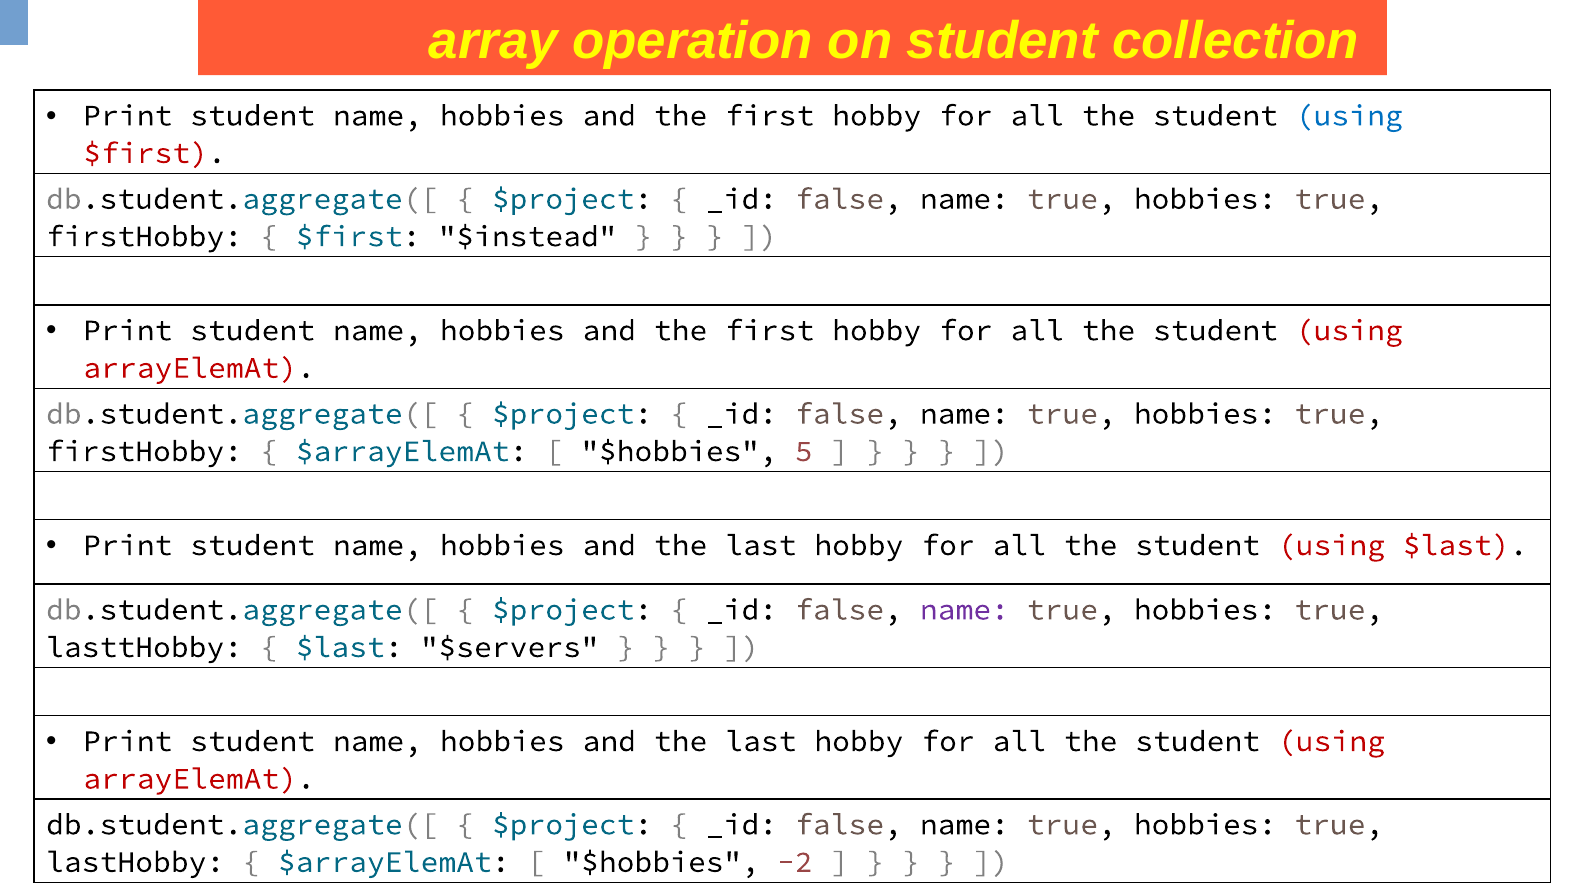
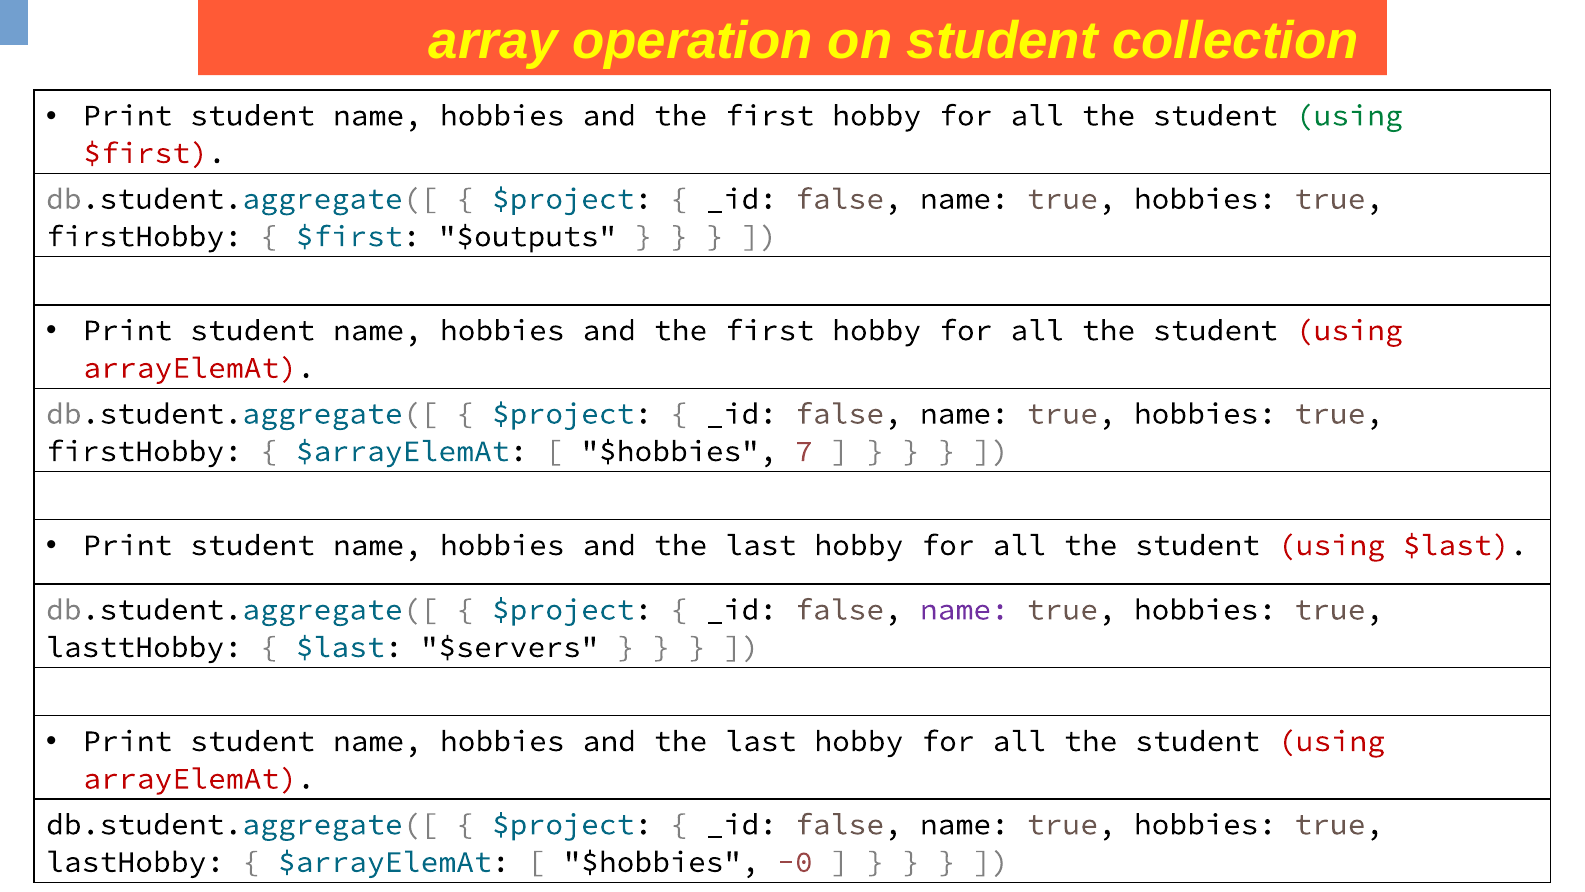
using colour: blue -> green (1349, 116)
$instead: $instead -> $outputs (527, 236)
5: 5 -> 7 (804, 451)
-2: -2 -> -0 (795, 862)
